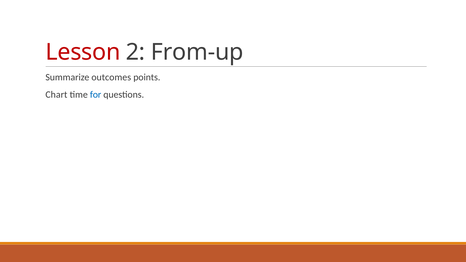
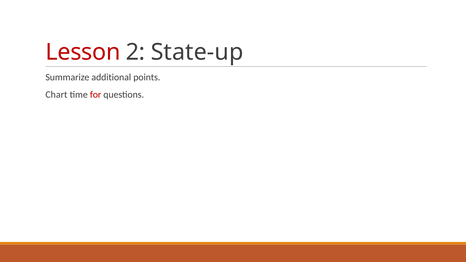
From-up: From-up -> State-up (197, 52)
outcomes: outcomes -> additional (111, 77)
for colour: blue -> red (96, 95)
